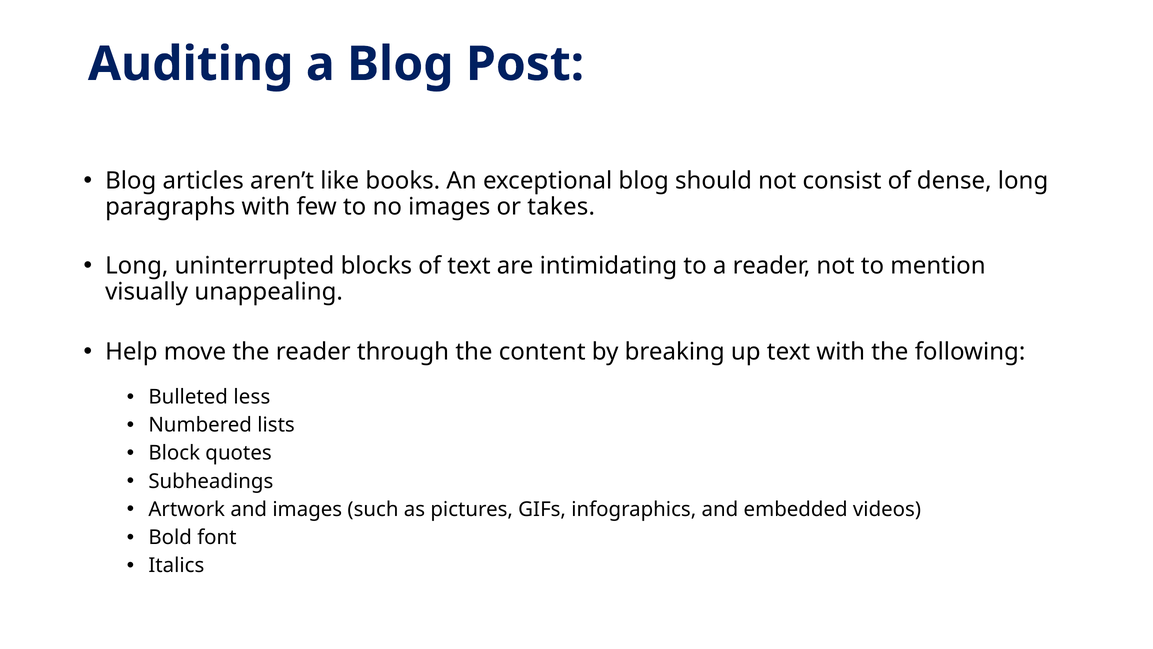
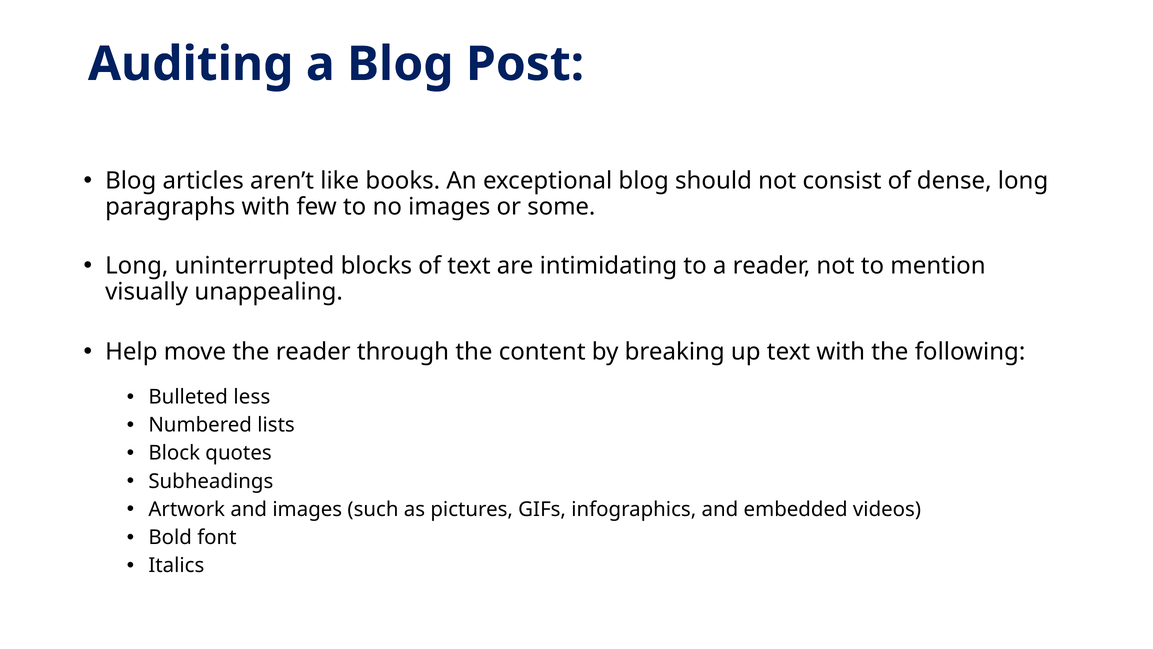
takes: takes -> some (561, 206)
